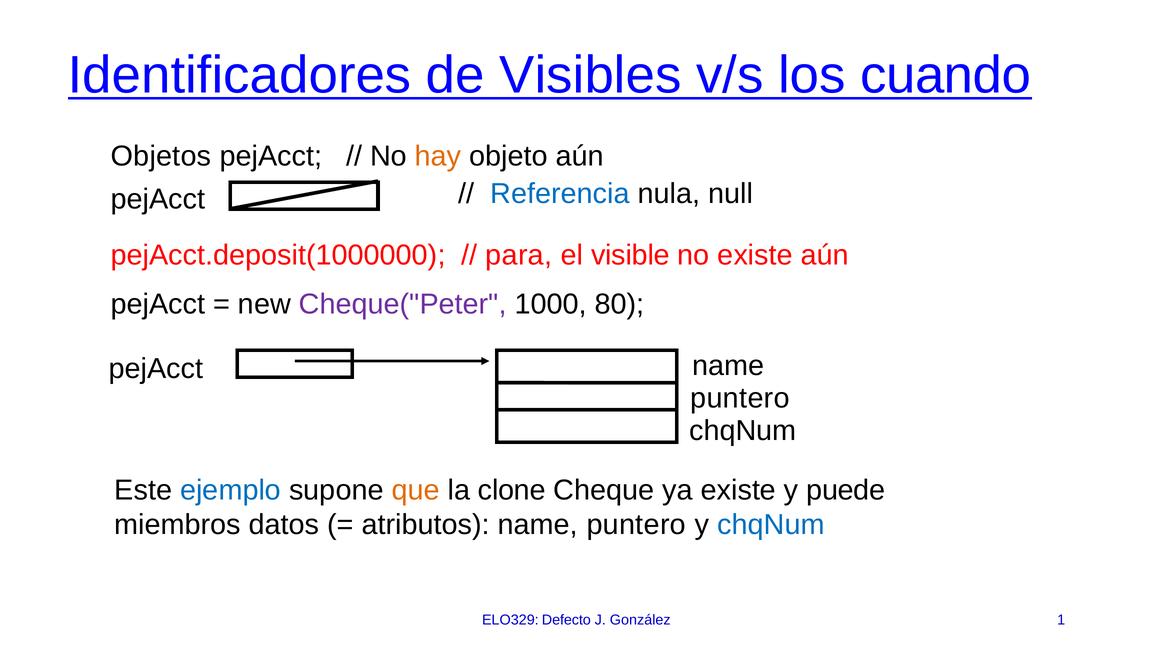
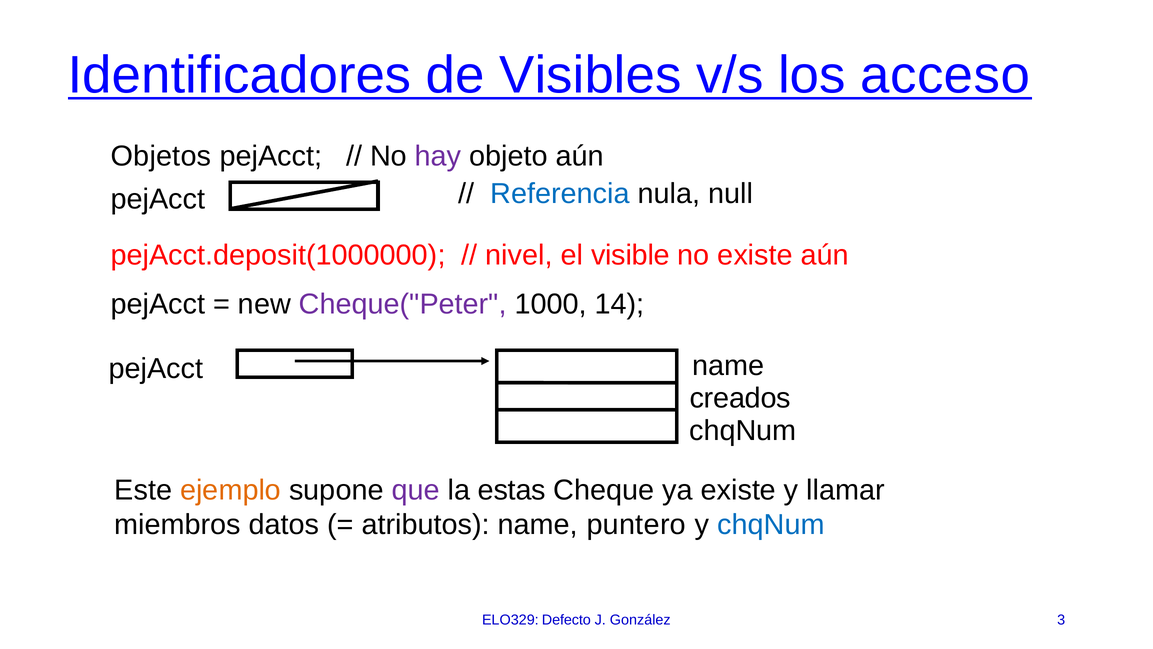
cuando: cuando -> acceso (945, 75)
hay colour: orange -> purple (438, 156)
para: para -> nivel (519, 255)
80: 80 -> 14 (620, 304)
puntero: puntero -> creados (740, 398)
ejemplo colour: blue -> orange (231, 490)
que colour: orange -> purple (416, 490)
clone: clone -> estas (512, 490)
puede: puede -> llamar (846, 490)
1: 1 -> 3 (1061, 619)
